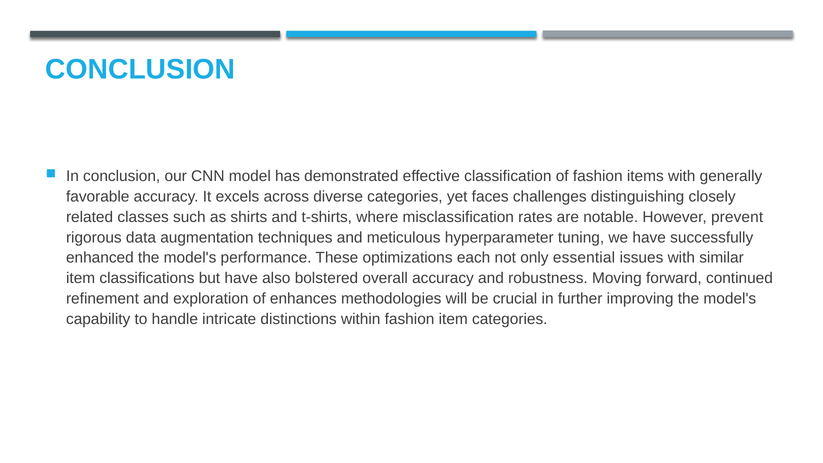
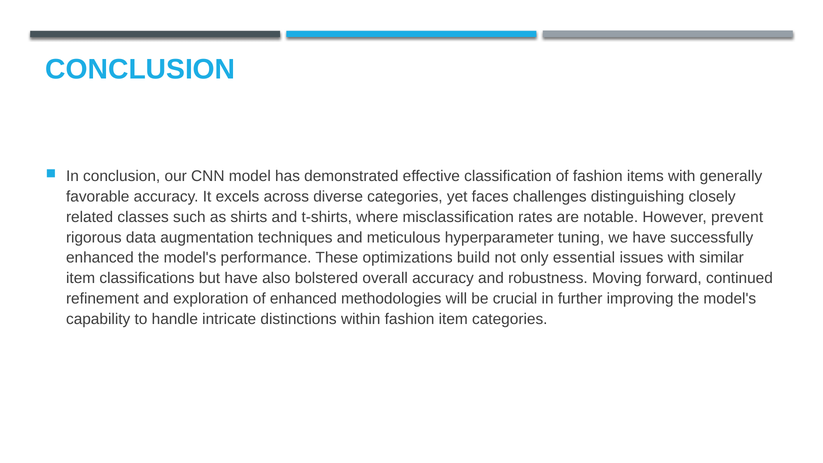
each: each -> build (474, 258)
of enhances: enhances -> enhanced (303, 299)
